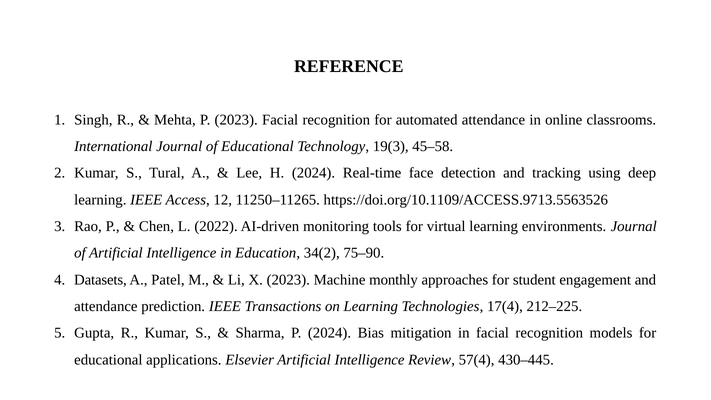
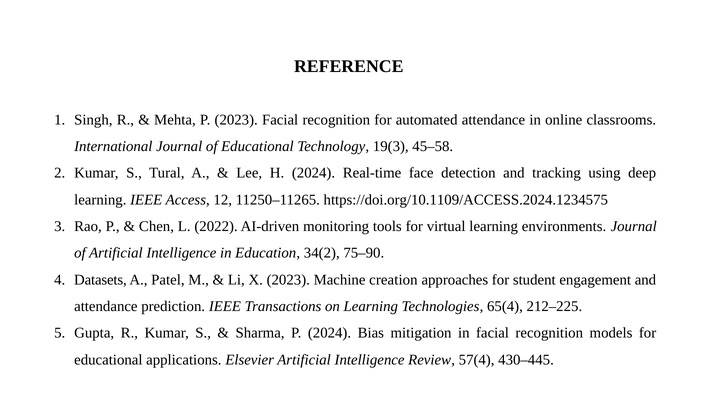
https://doi.org/10.1109/ACCESS.9713.5563526: https://doi.org/10.1109/ACCESS.9713.5563526 -> https://doi.org/10.1109/ACCESS.2024.1234575 (466, 200)
monthly: monthly -> creation (393, 280)
17(4: 17(4 -> 65(4 (505, 306)
